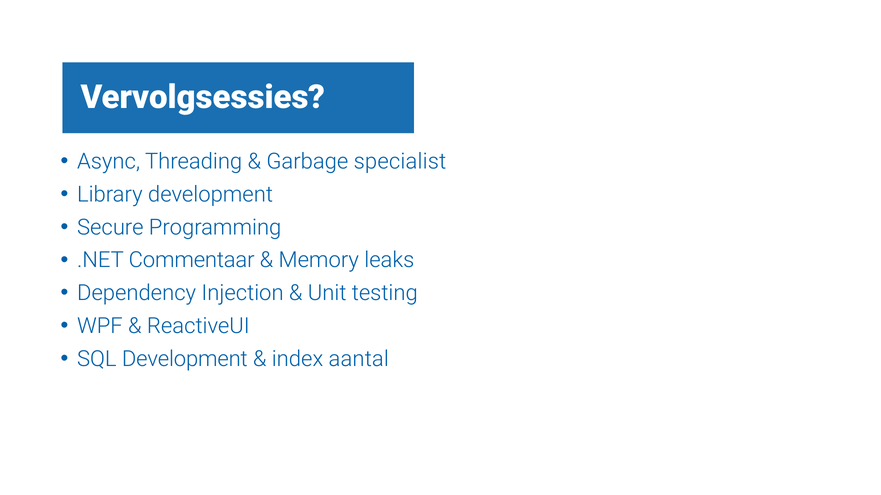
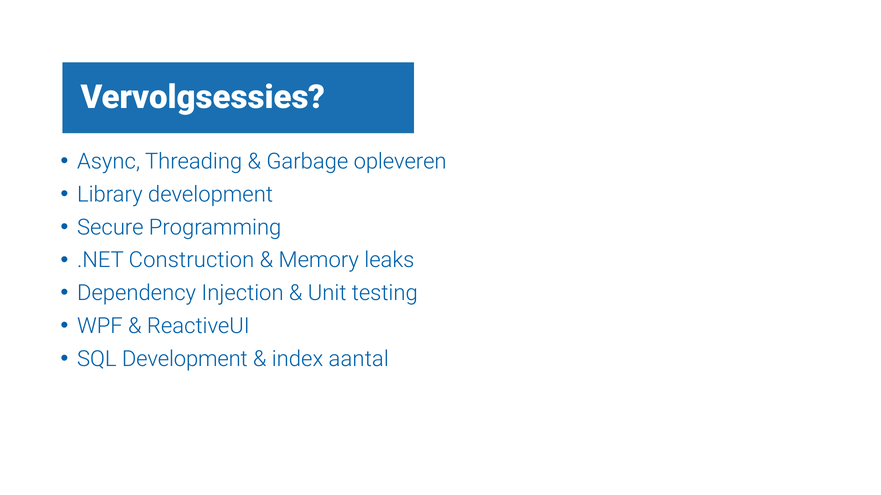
specialist: specialist -> opleveren (400, 162)
Commentaar: Commentaar -> Construction (191, 260)
